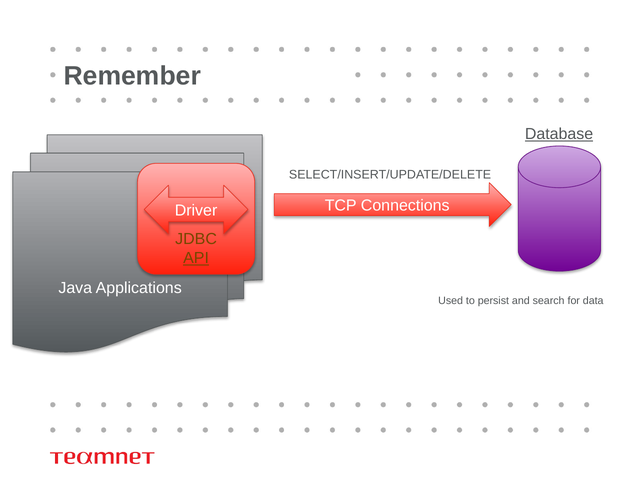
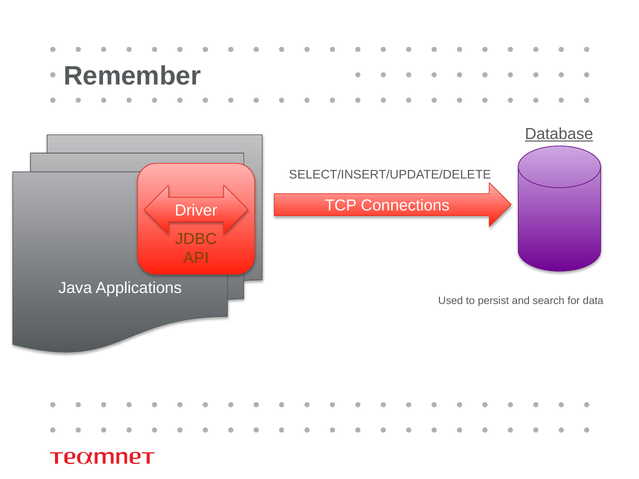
API underline: present -> none (196, 258)
